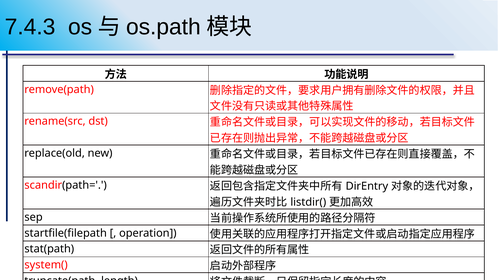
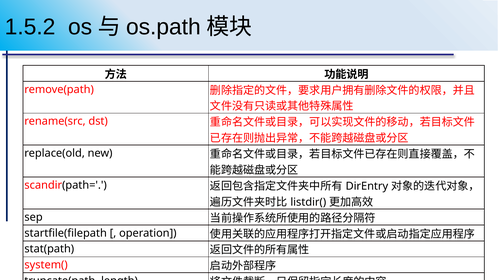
7.4.3: 7.4.3 -> 1.5.2 (30, 27)
